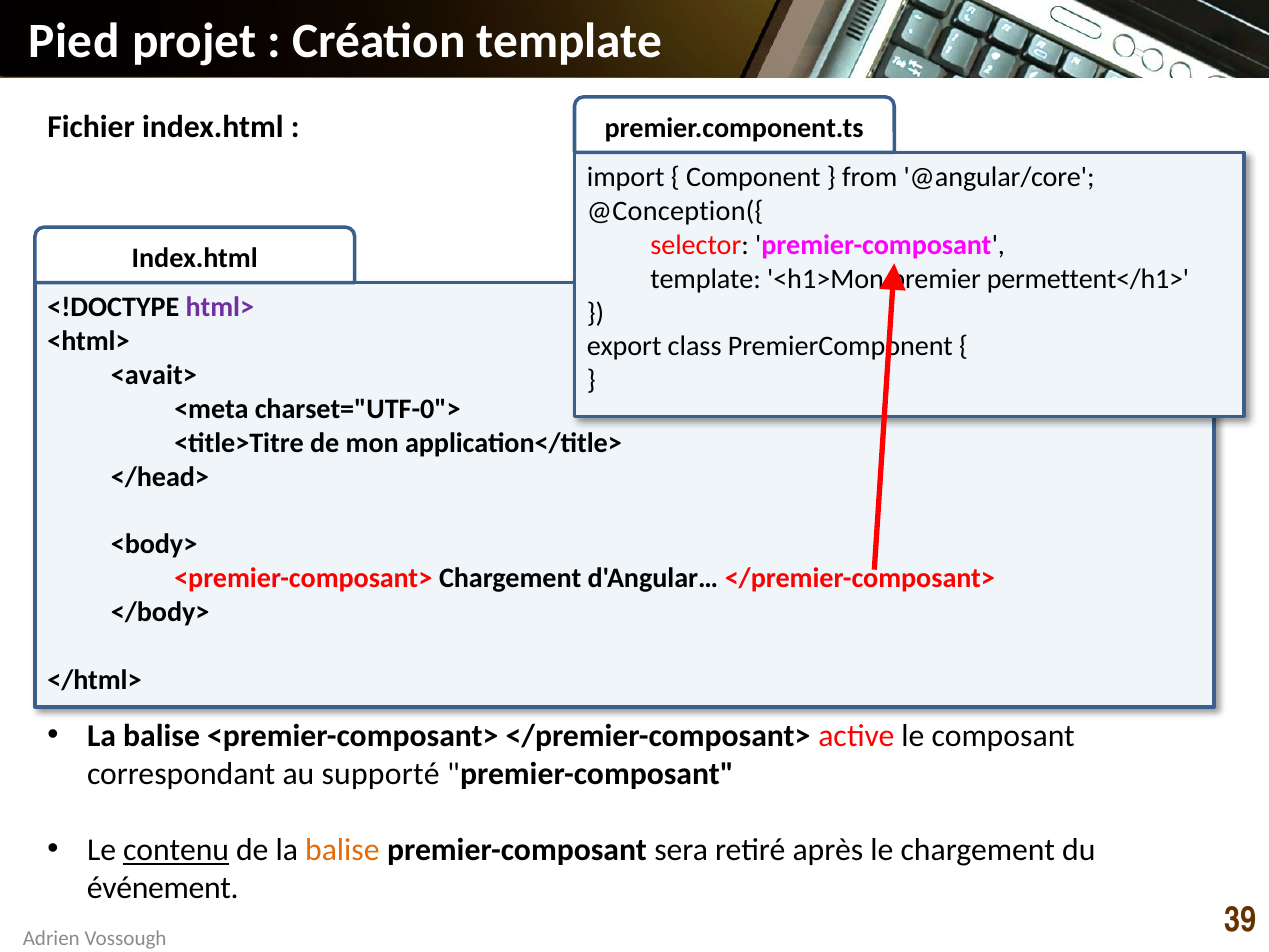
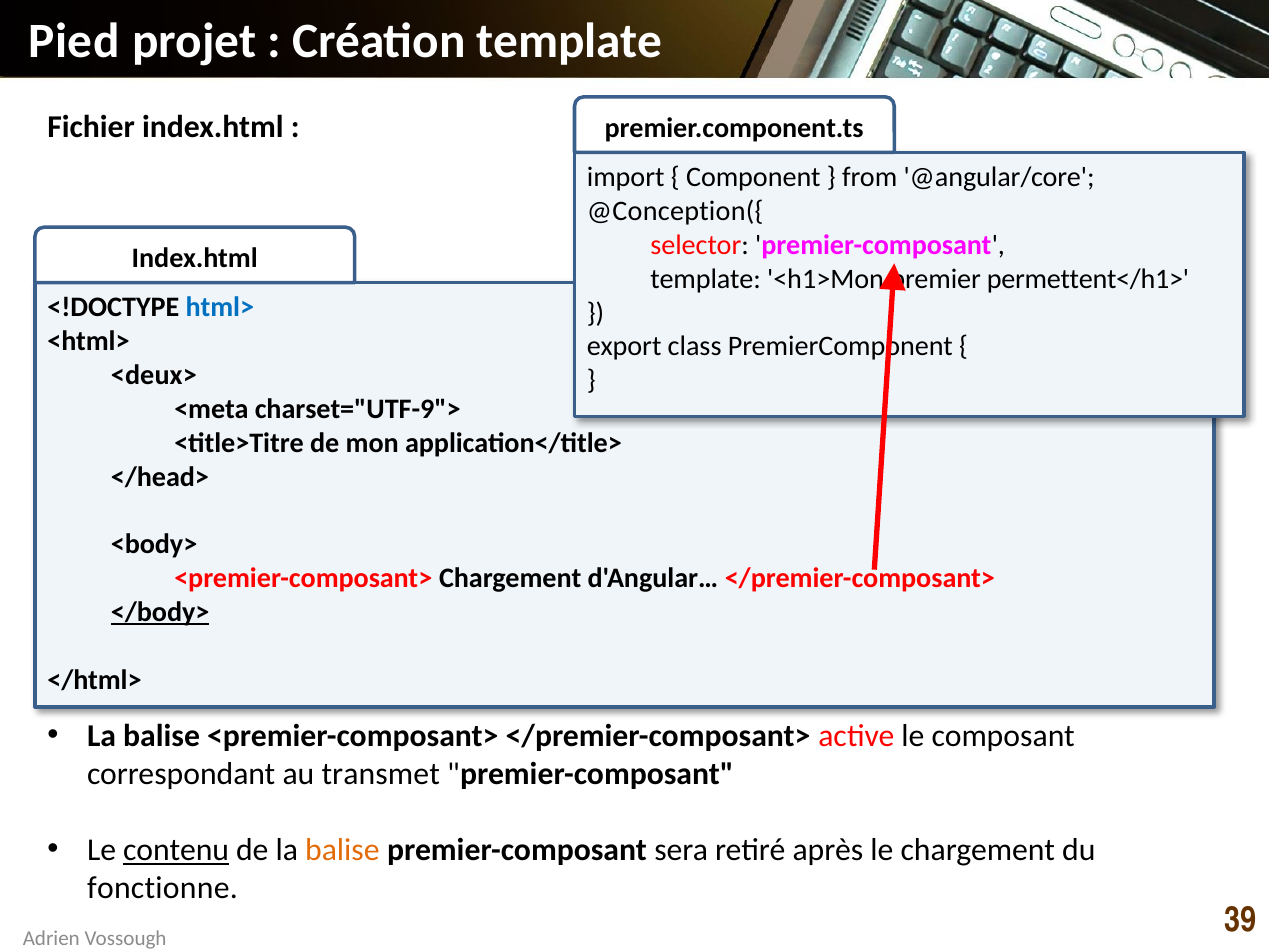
html> colour: purple -> blue (220, 308)
<avait>: <avait> -> <deux> (154, 375)
charset="UTF-0">: charset="UTF-0"> -> charset="UTF-9"> (358, 409)
</body> underline: none -> present (160, 612)
supporté: supporté -> transmet (381, 774)
événement: événement -> fonctionne (162, 888)
